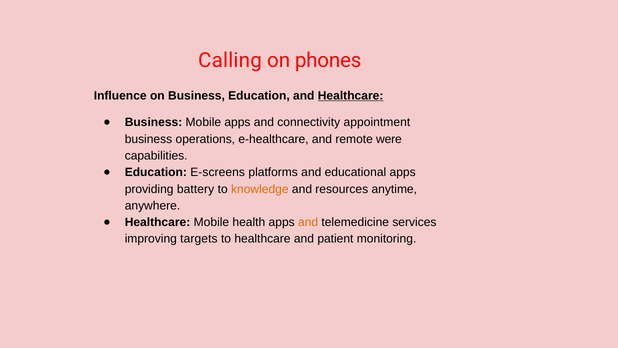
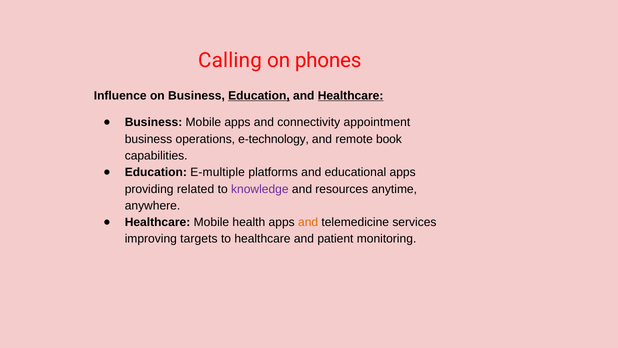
Education underline: none -> present (259, 95)
e-healthcare: e-healthcare -> e-technology (274, 139)
were: were -> book (389, 139)
E-screens: E-screens -> E-multiple (218, 172)
battery: battery -> related (196, 189)
knowledge colour: orange -> purple (260, 189)
